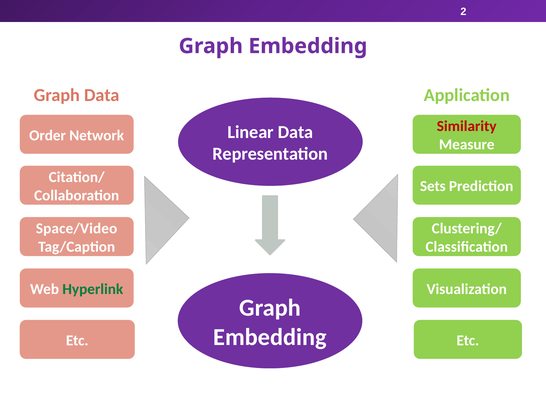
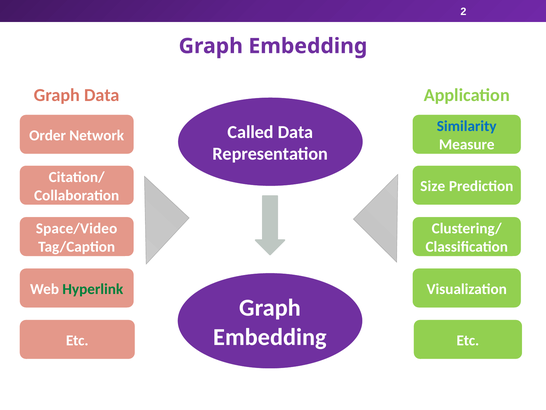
Similarity colour: red -> blue (467, 126)
Linear: Linear -> Called (251, 132)
Sets: Sets -> Size (433, 186)
